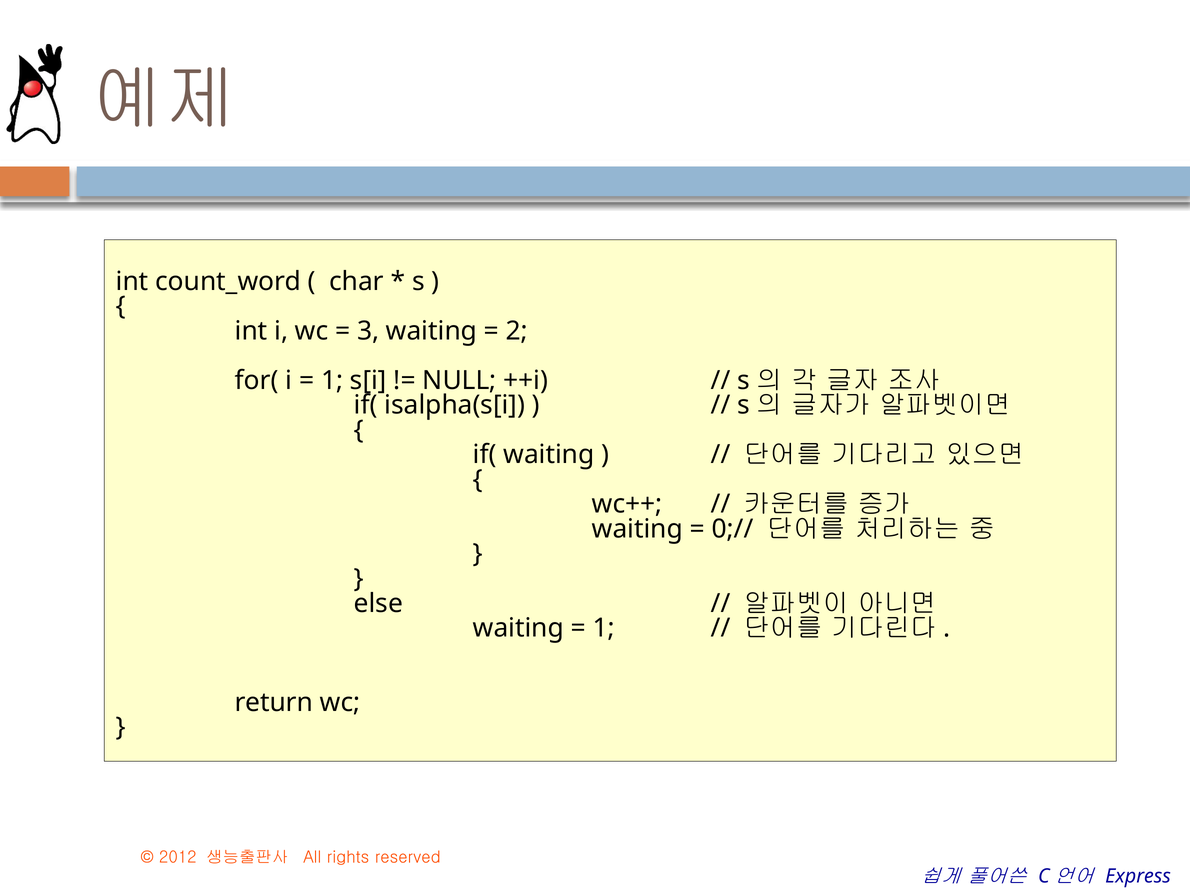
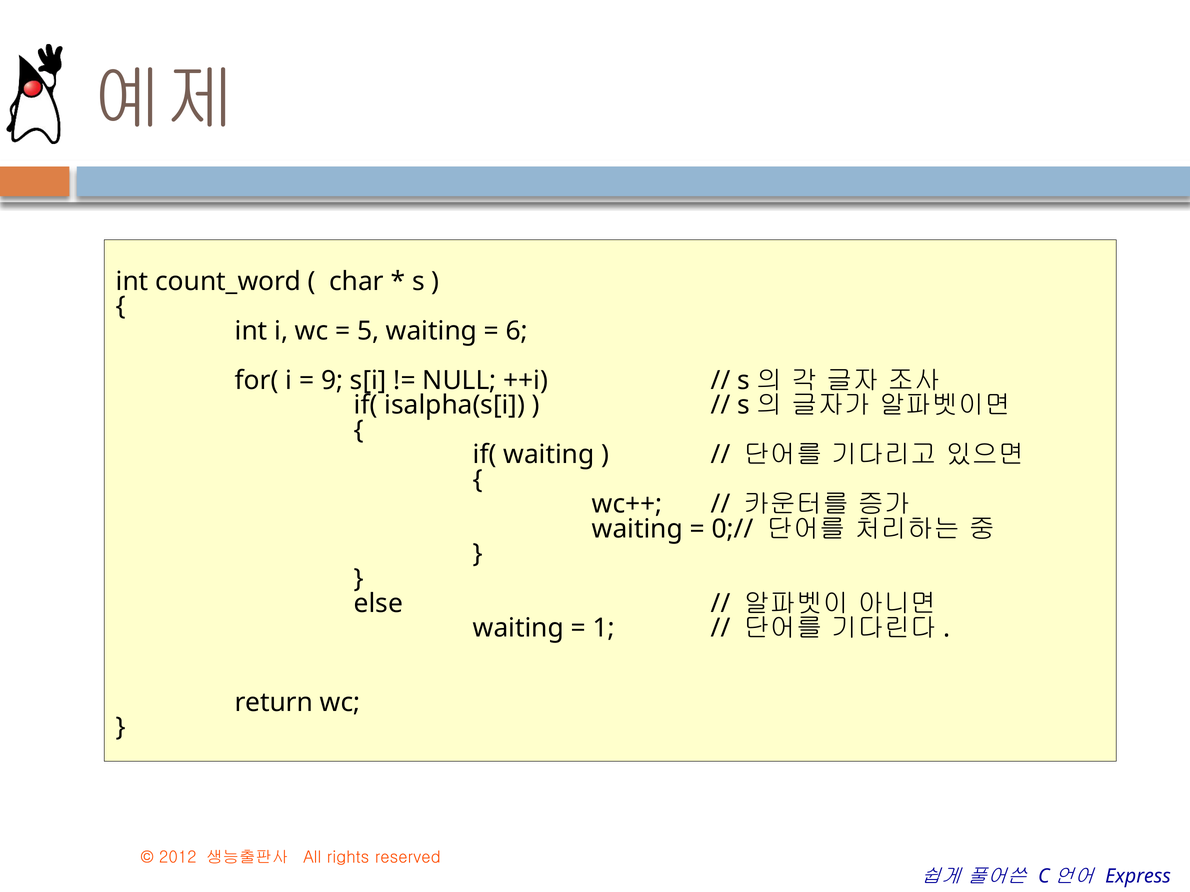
3: 3 -> 5 (368, 331)
2: 2 -> 6 (517, 331)
1: 1 -> 9 (332, 381)
